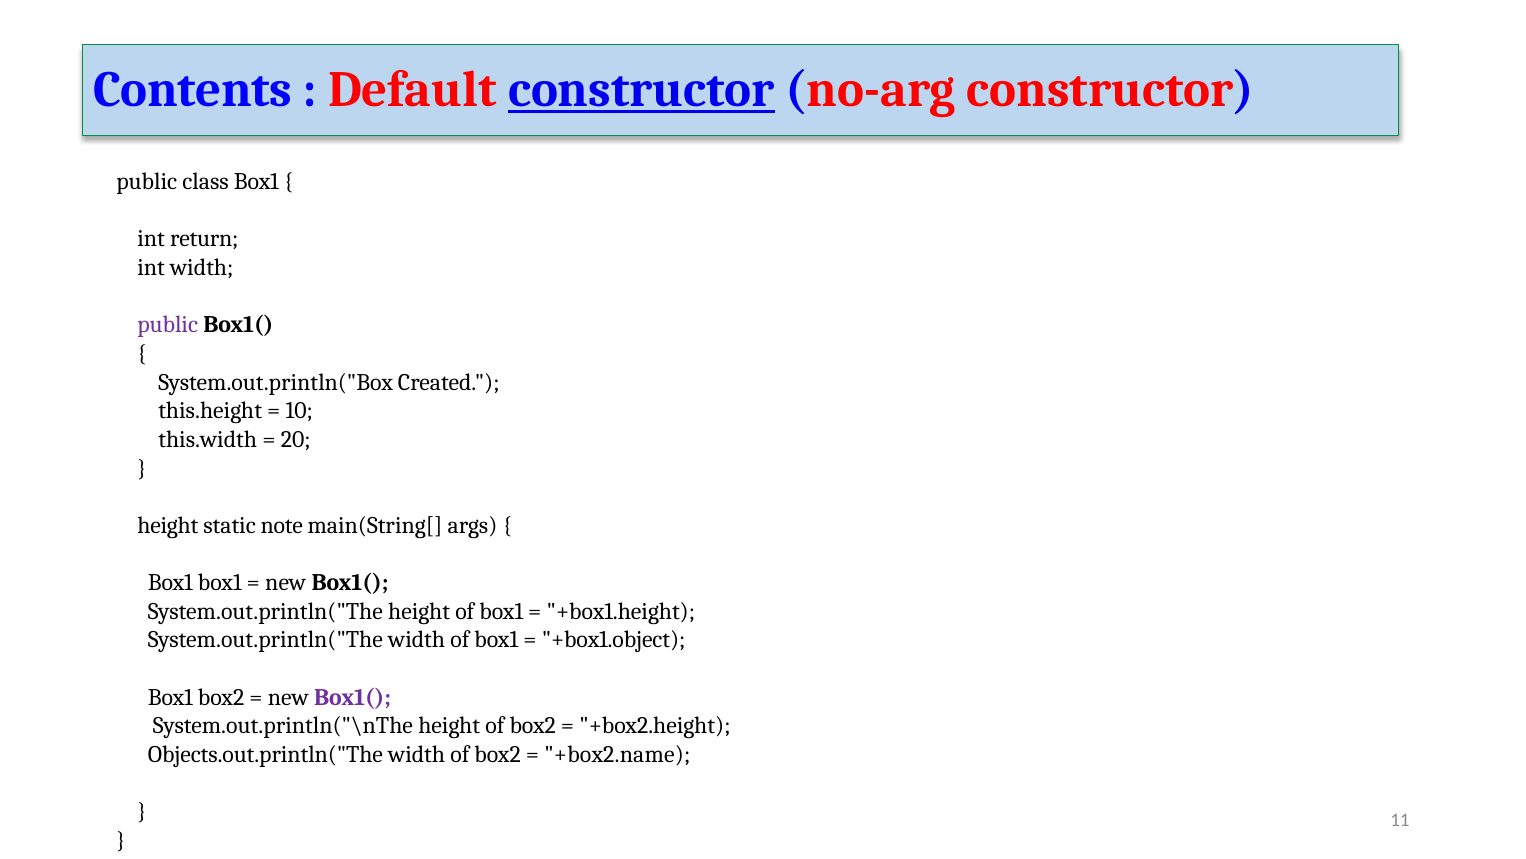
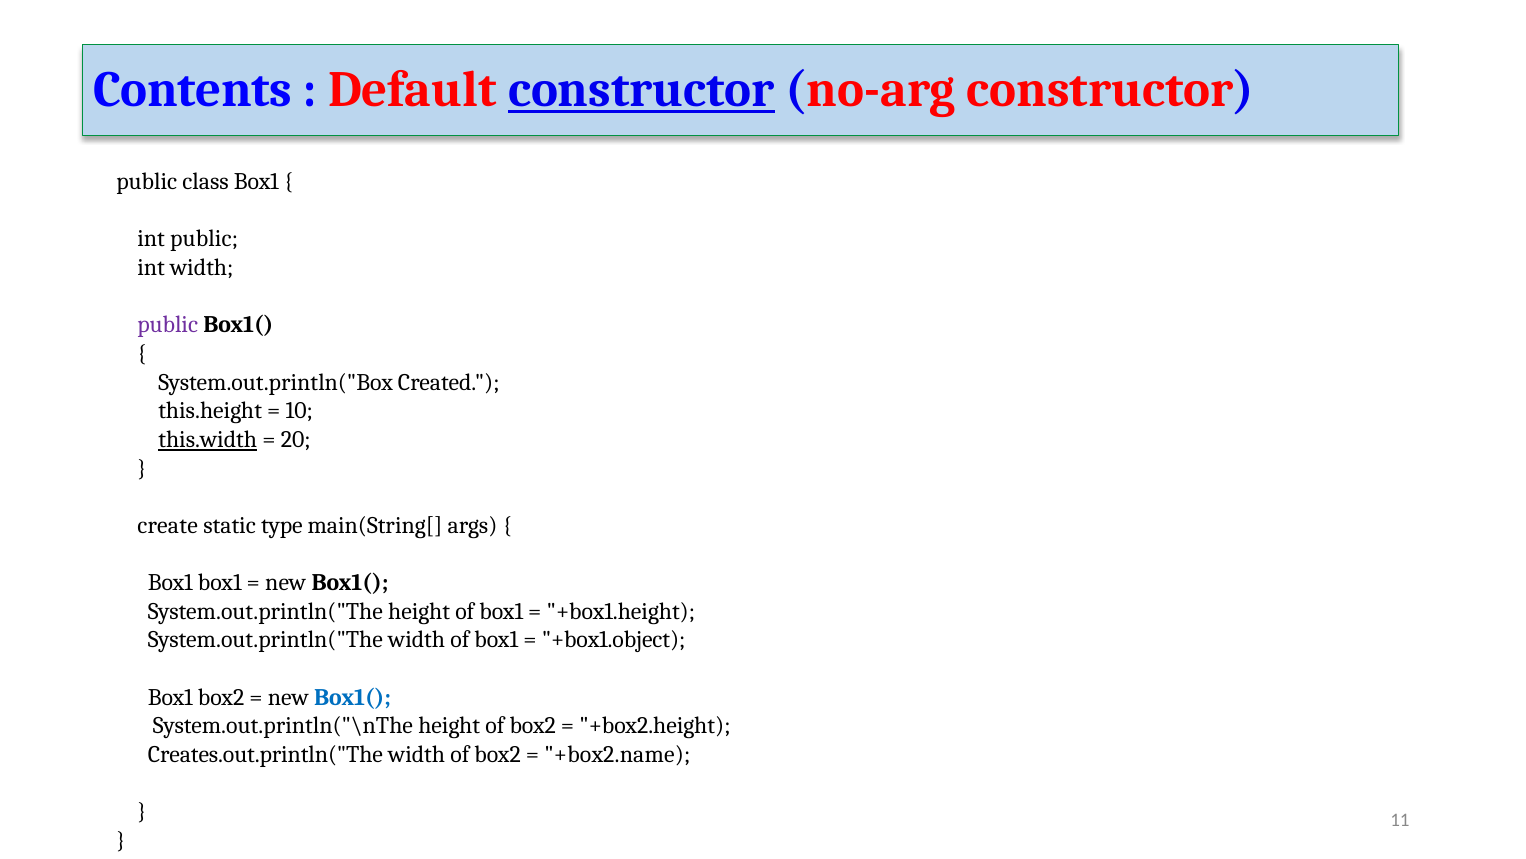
int return: return -> public (204, 239)
this.width underline: none -> present (208, 439)
height: height -> create (168, 525)
note: note -> type (282, 525)
Box1( colour: purple -> blue (353, 697)
Objects.out.println("The: Objects.out.println("The -> Creates.out.println("The (265, 754)
